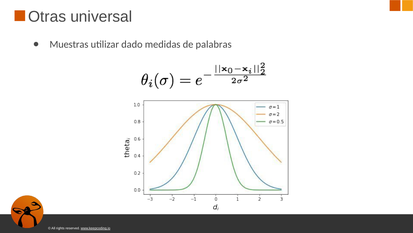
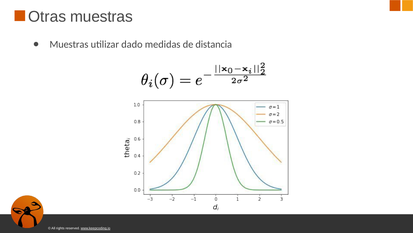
Otras universal: universal -> muestras (101, 17)
palabras: palabras -> distancia (214, 44)
